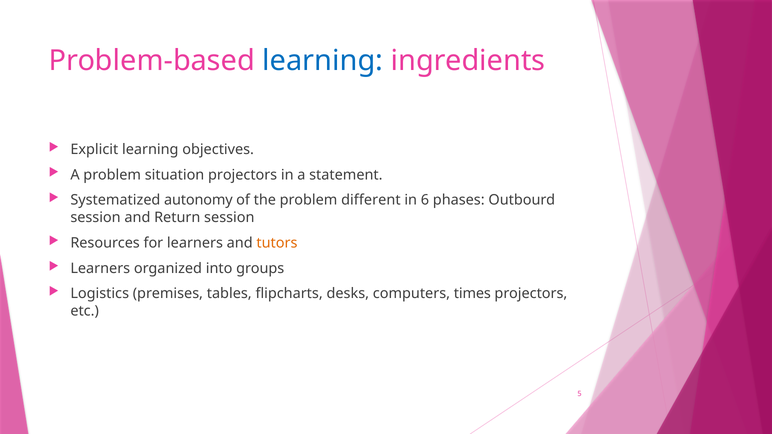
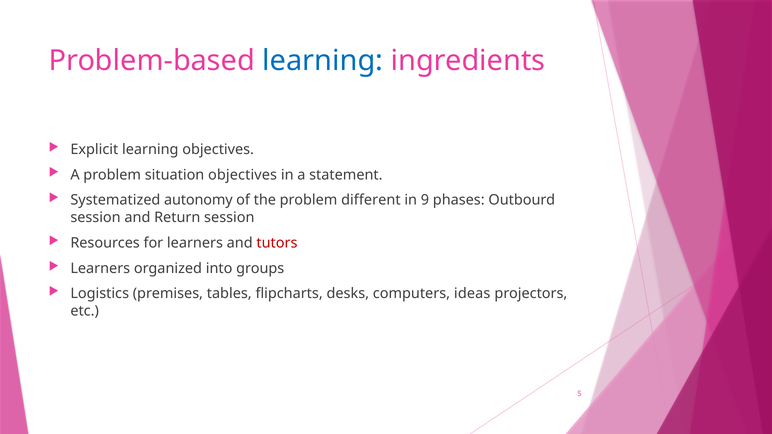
situation projectors: projectors -> objectives (243, 175)
6: 6 -> 9 (425, 200)
tutors colour: orange -> red (277, 243)
times: times -> ideas (472, 294)
